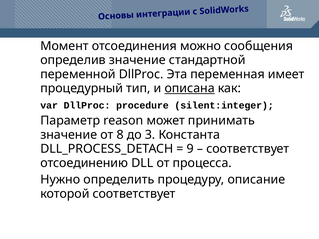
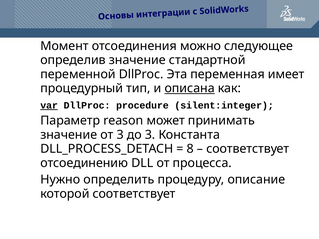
сообщения: сообщения -> следующее (259, 46)
var underline: none -> present (49, 106)
от 8: 8 -> 3 (120, 135)
9: 9 -> 8 (190, 149)
